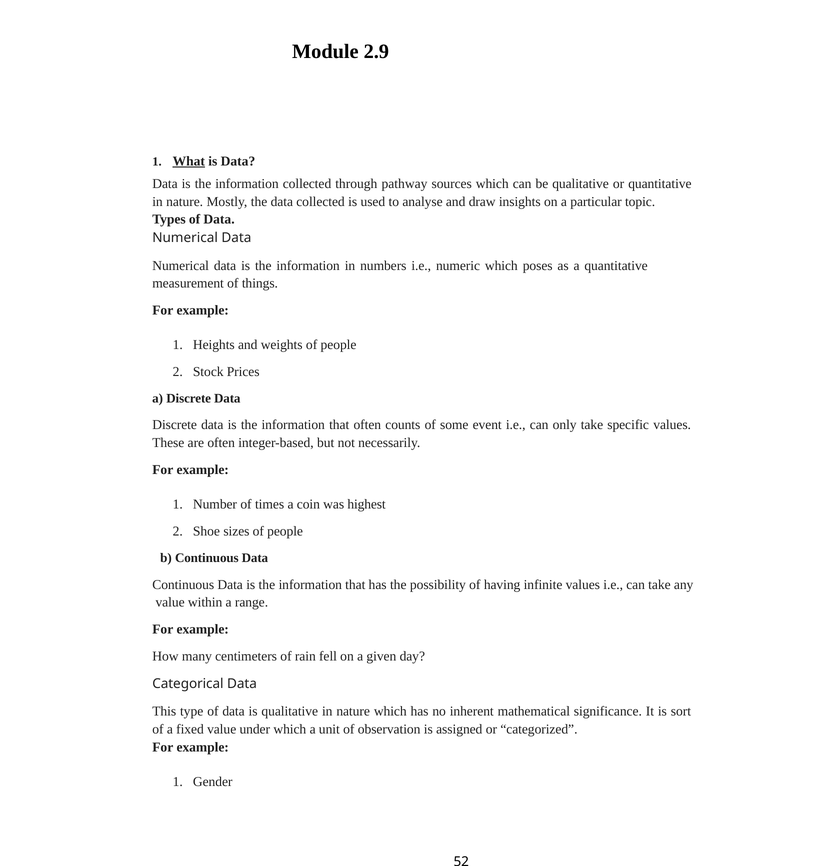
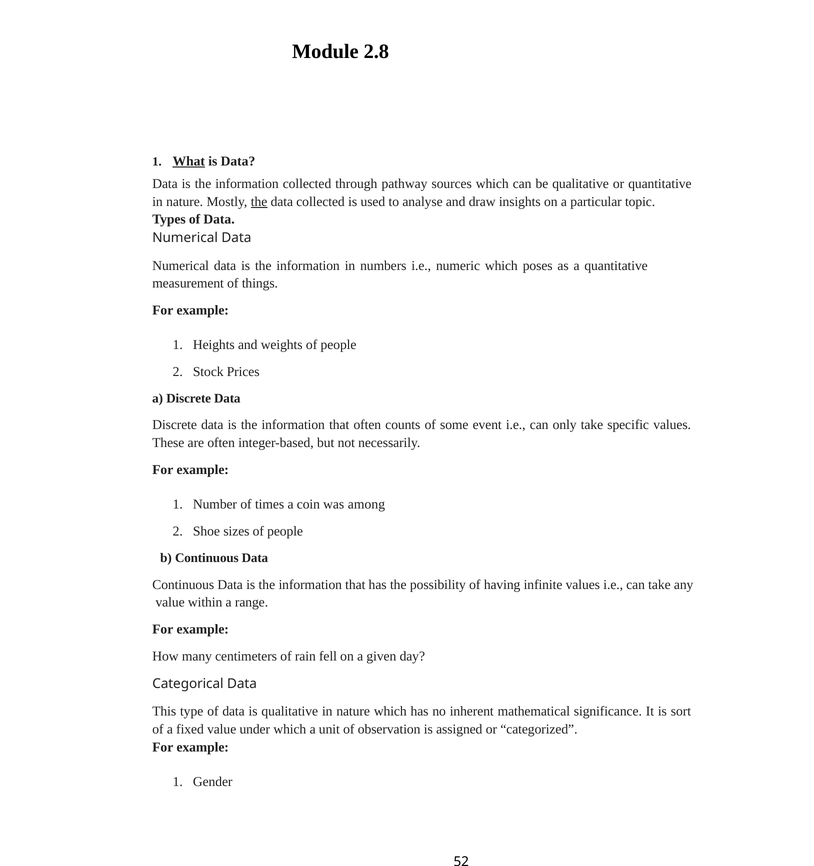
2.9: 2.9 -> 2.8 (376, 51)
the underline: none -> present (259, 201)
highest: highest -> among (366, 504)
